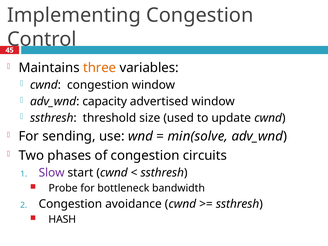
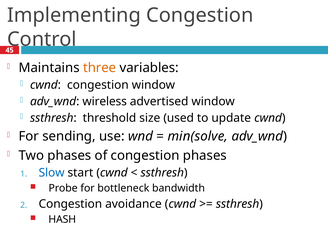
capacity: capacity -> wireless (105, 102)
congestion circuits: circuits -> phases (205, 155)
Slow colour: purple -> blue (52, 173)
